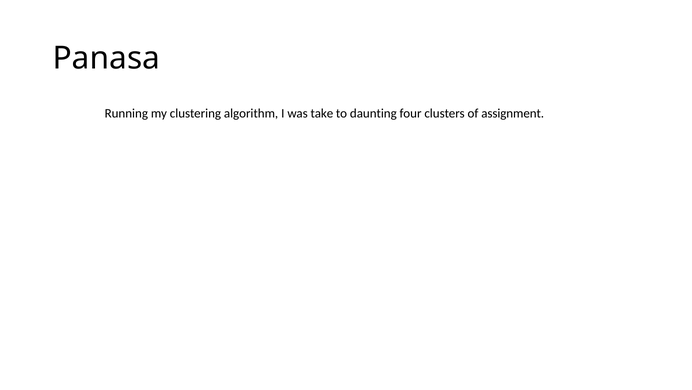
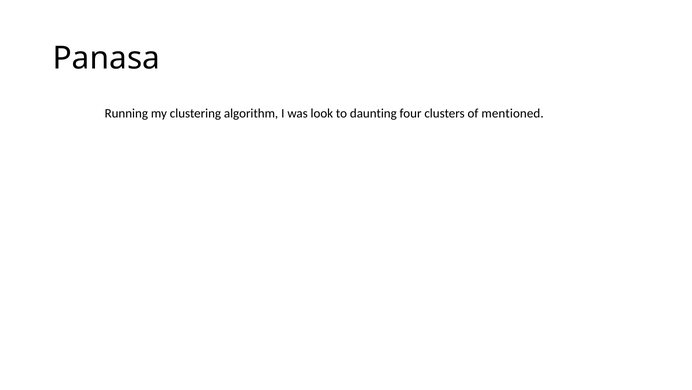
take: take -> look (322, 113)
assignment: assignment -> mentioned (513, 113)
